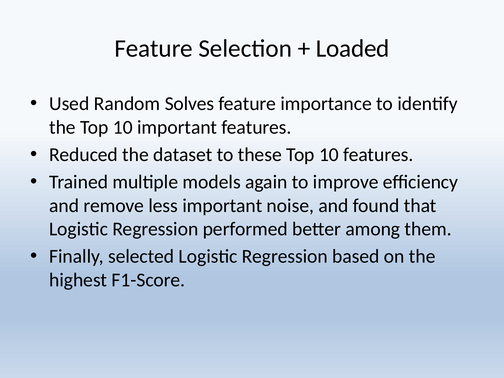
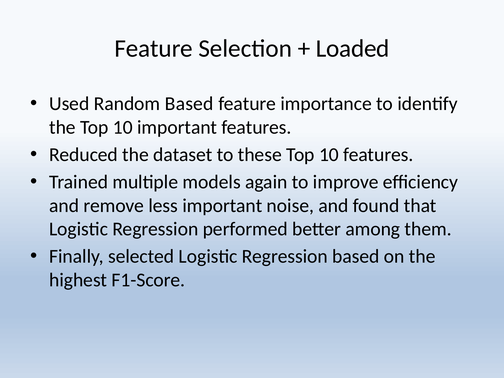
Random Solves: Solves -> Based (189, 104)
